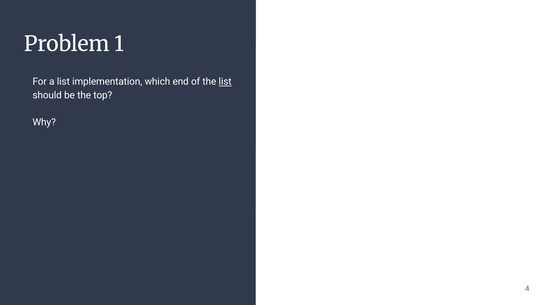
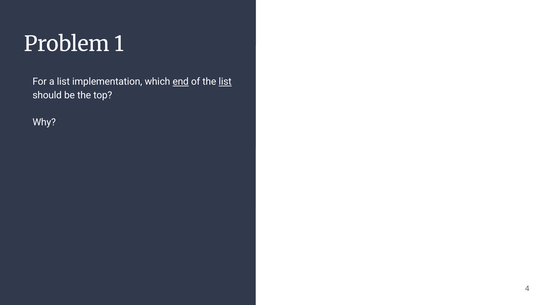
end underline: none -> present (181, 82)
